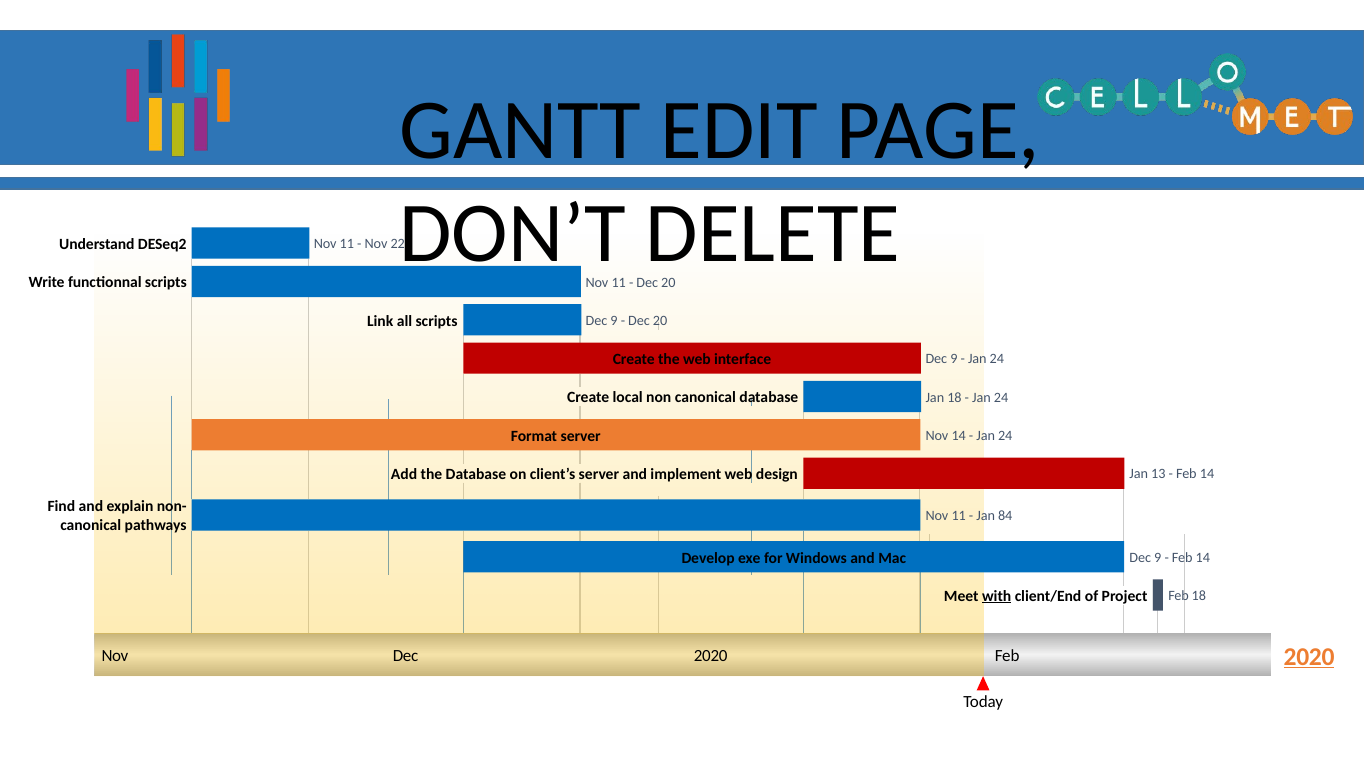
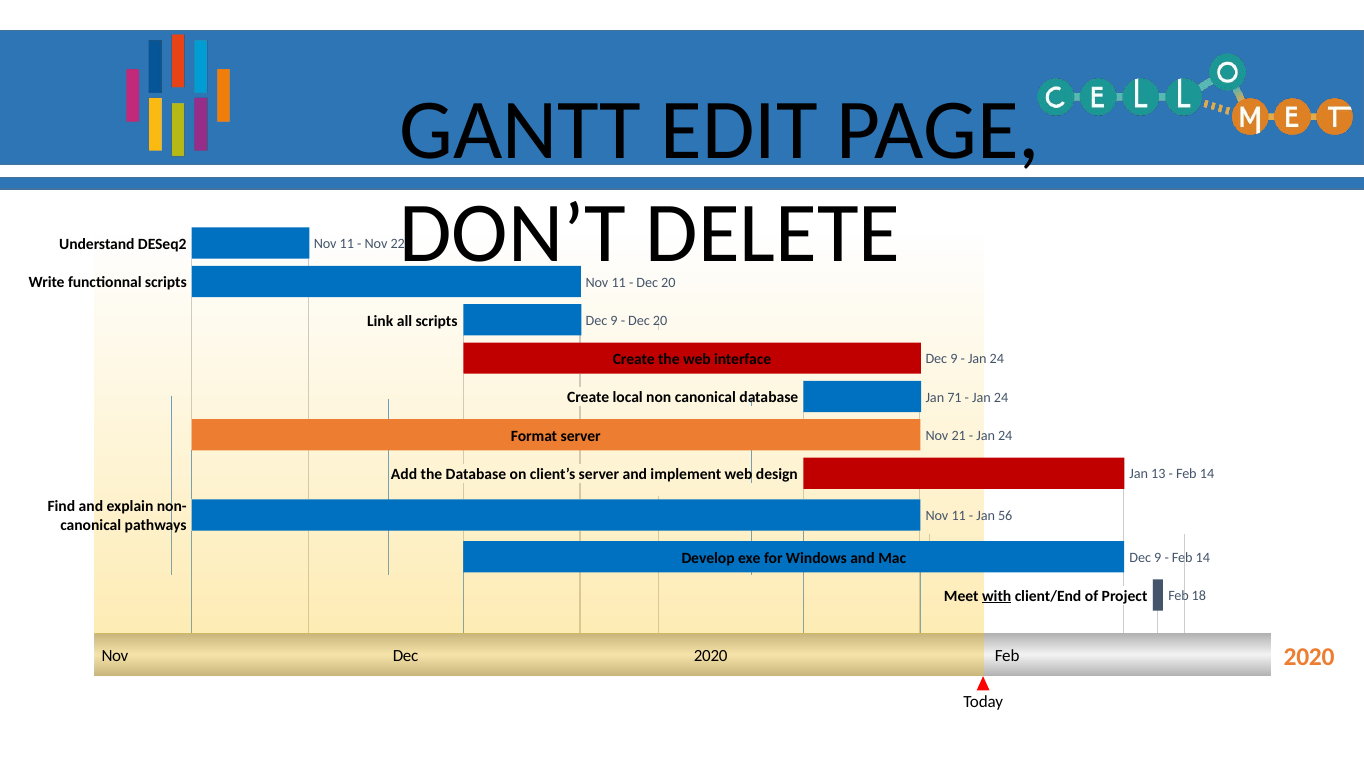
Jan 18: 18 -> 71 (954, 398)
Nov 14: 14 -> 21 (959, 436)
84: 84 -> 56 (1005, 516)
2020 underline: present -> none (1309, 657)
